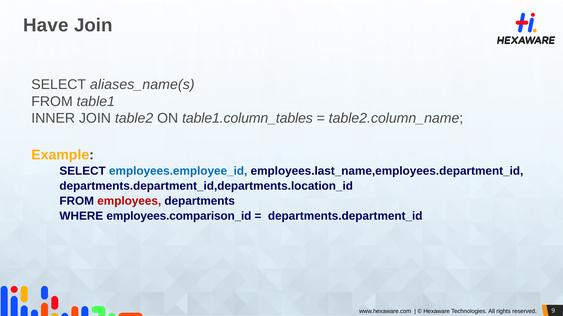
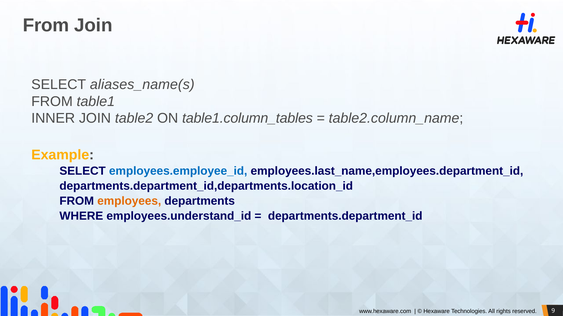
Have: Have -> From (46, 25)
employees colour: red -> orange (129, 201)
employees.comparison_id: employees.comparison_id -> employees.understand_id (179, 216)
